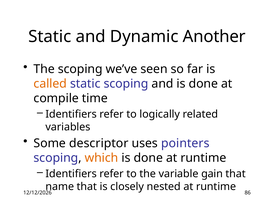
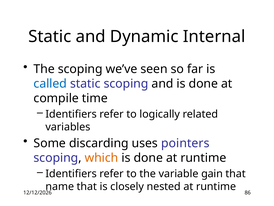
Another: Another -> Internal (214, 37)
called colour: orange -> blue (50, 84)
descriptor: descriptor -> discarding (99, 143)
